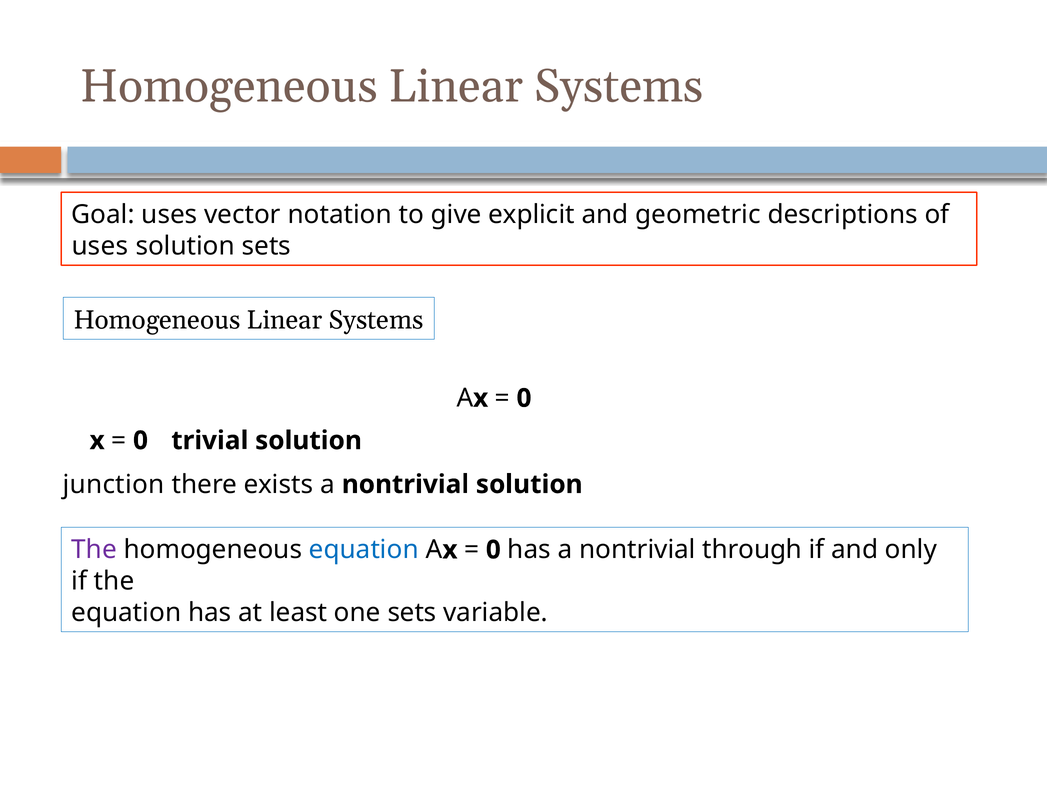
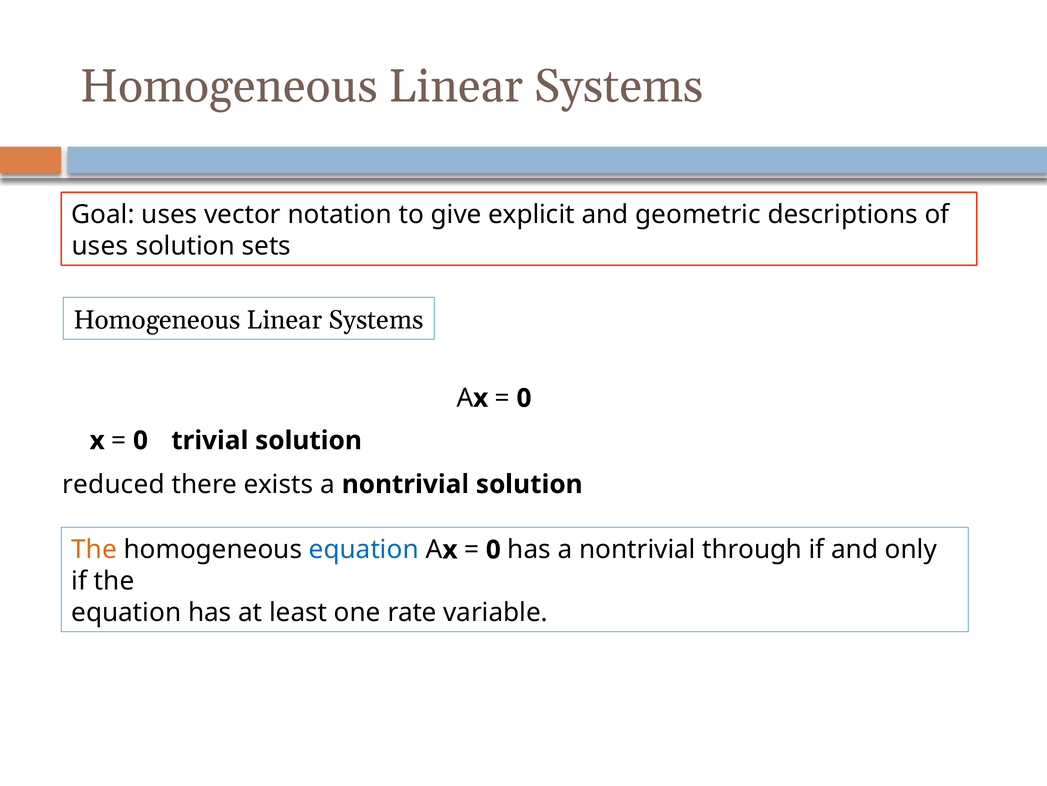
junction: junction -> reduced (114, 484)
The colour: purple -> orange (94, 549)
one sets: sets -> rate (412, 612)
